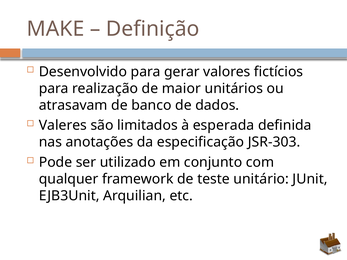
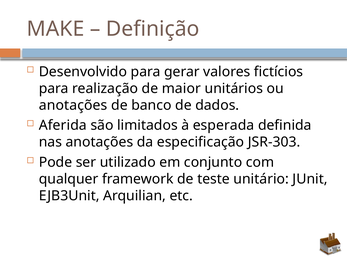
atrasavam: atrasavam -> anotações (73, 105)
Valeres: Valeres -> Aferida (63, 125)
